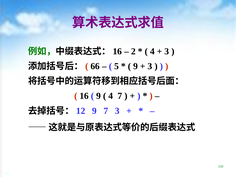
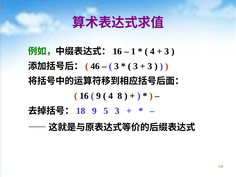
2: 2 -> 1 (133, 51)
66: 66 -> 46 (95, 66)
5: 5 -> 3 (117, 66)
9: 9 -> 3 (136, 66)
4 7: 7 -> 8 (120, 96)
12: 12 -> 18 (81, 111)
9 7: 7 -> 5 (106, 111)
